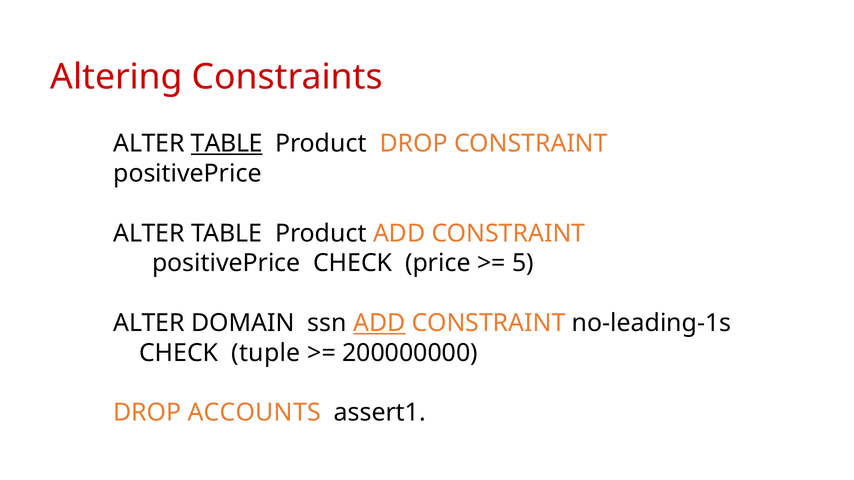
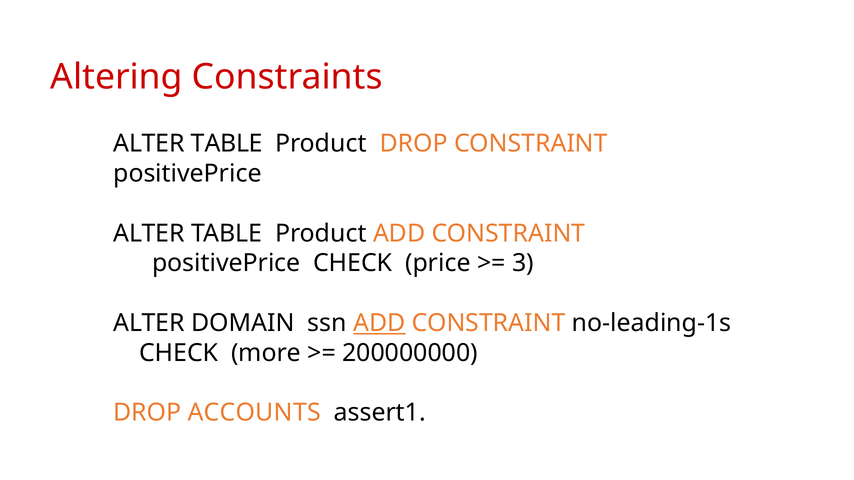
TABLE underline: present -> none (227, 144)
5: 5 -> 3 (523, 263)
tuple: tuple -> more (266, 353)
